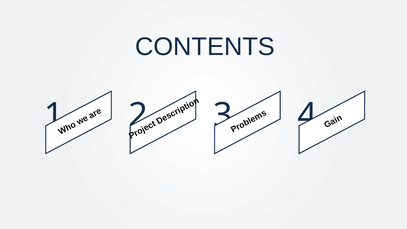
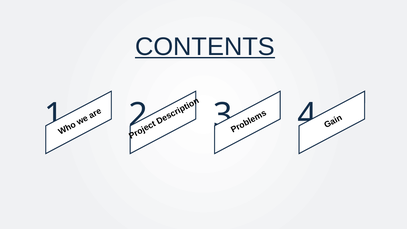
CONTENTS underline: none -> present (205, 47)
